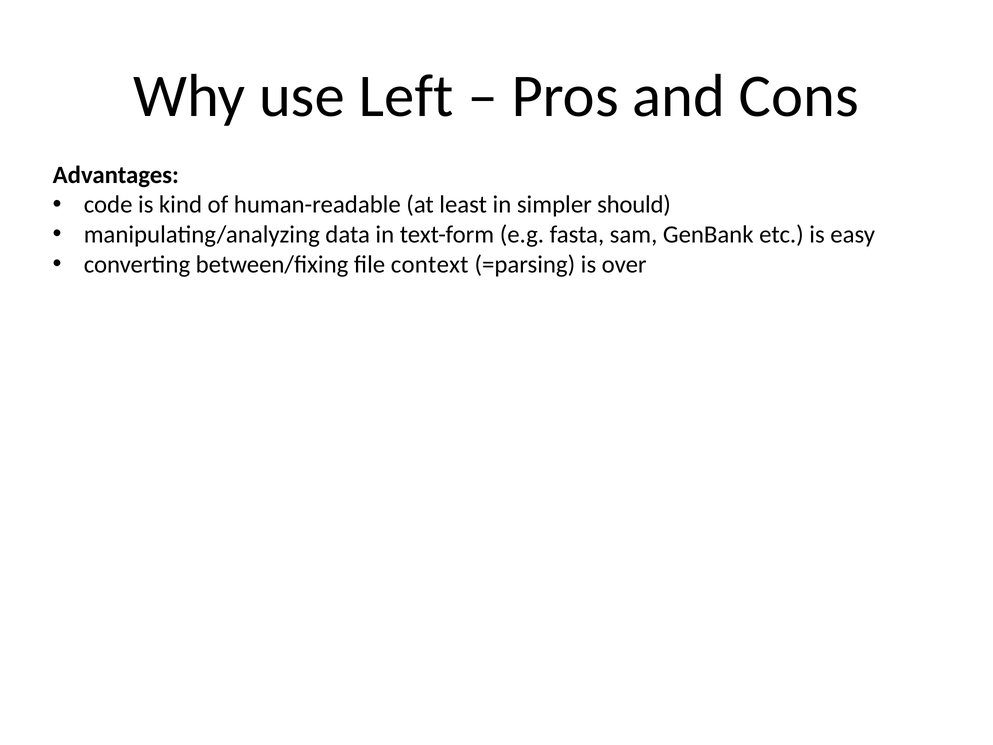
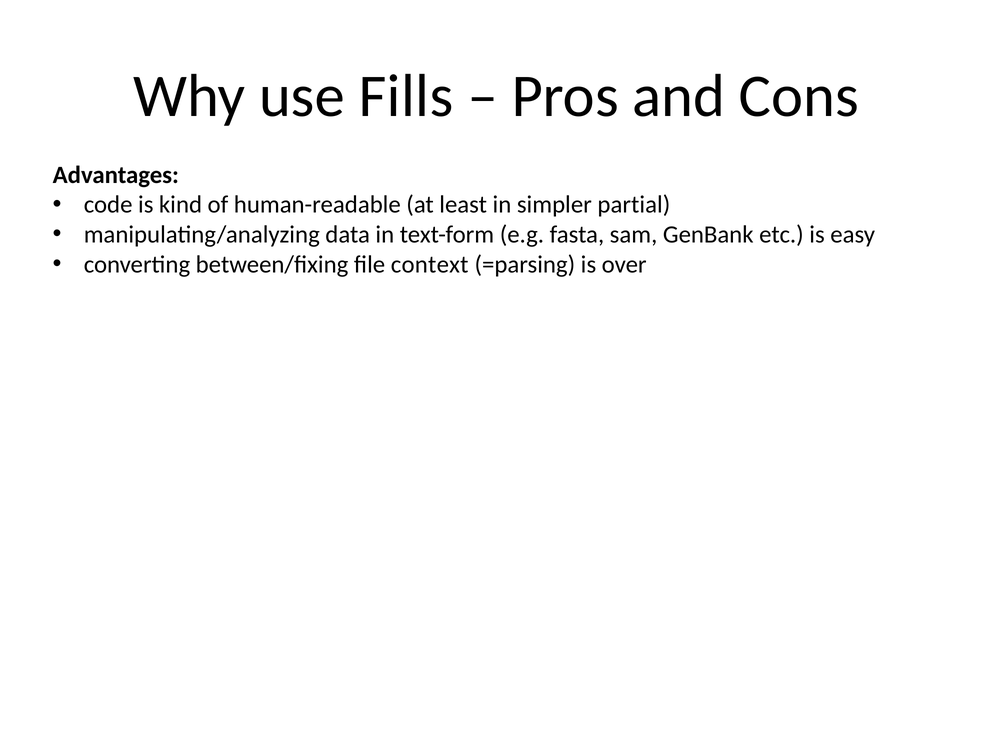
Left: Left -> Fills (406, 96)
should: should -> partial (634, 205)
